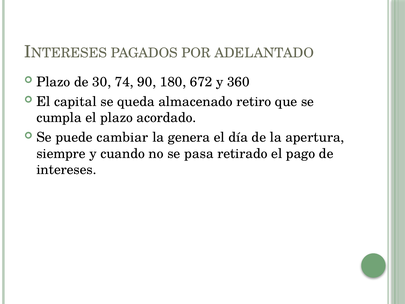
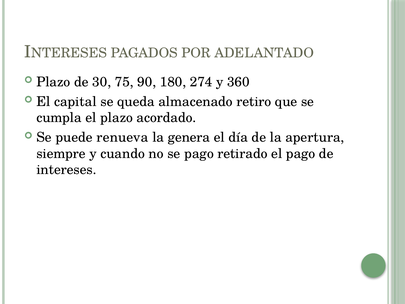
74: 74 -> 75 (124, 82)
672: 672 -> 274 (201, 82)
cambiar: cambiar -> renueva (122, 137)
se pasa: pasa -> pago (199, 153)
